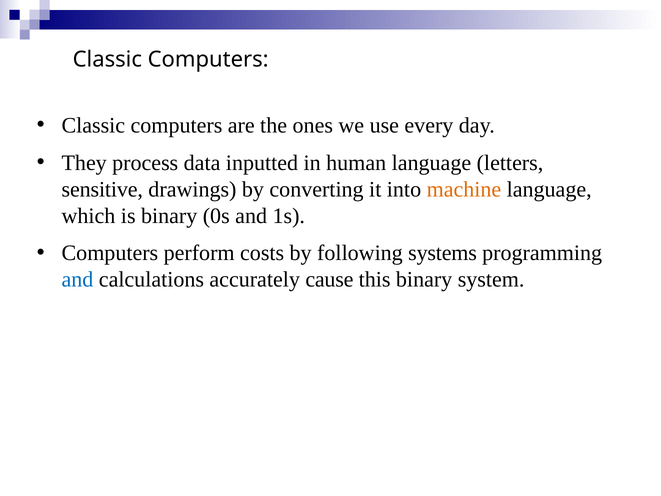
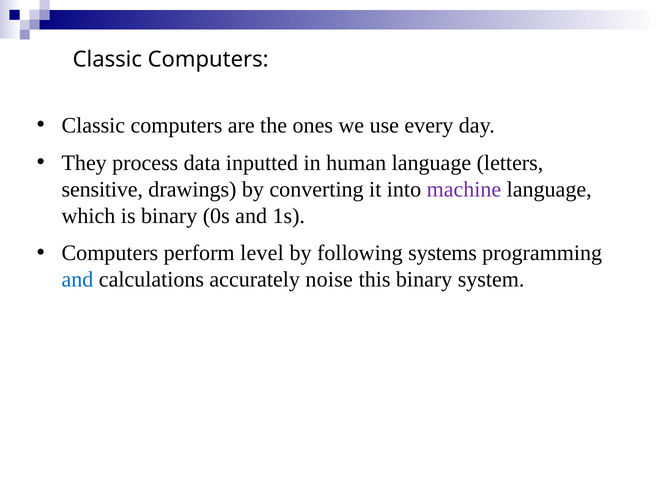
machine colour: orange -> purple (464, 189)
costs: costs -> level (262, 253)
cause: cause -> noise (329, 280)
